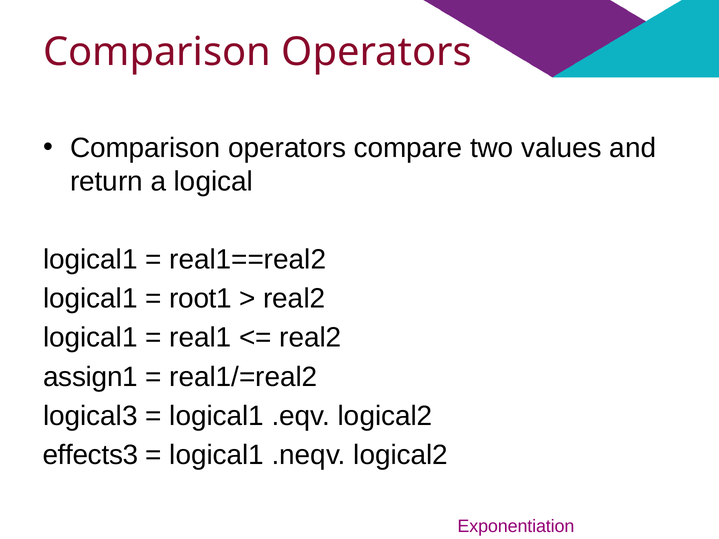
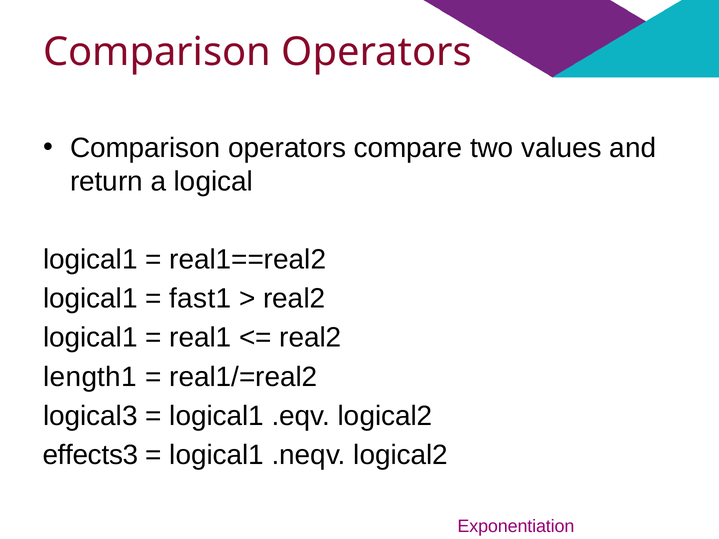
root1: root1 -> fast1 (200, 299)
assign1: assign1 -> length1 (90, 377)
